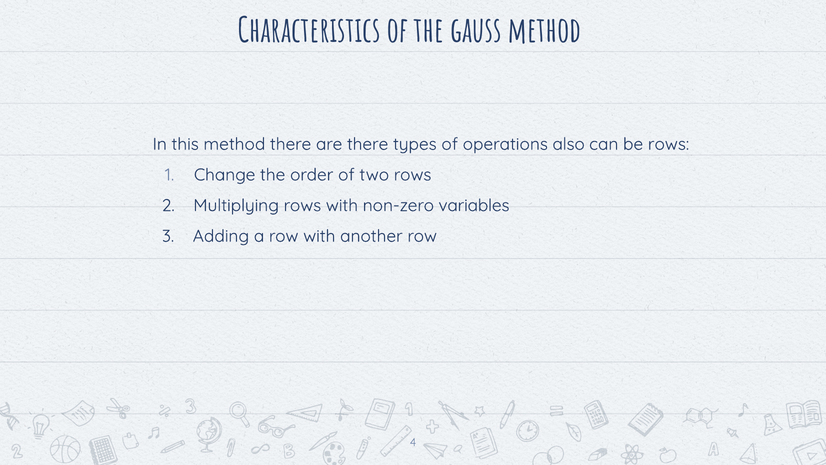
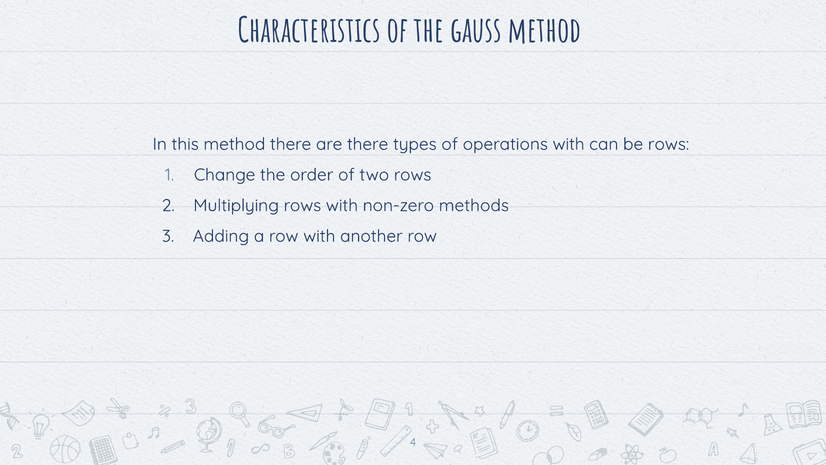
operations also: also -> with (569, 144)
variables: variables -> methods (474, 205)
